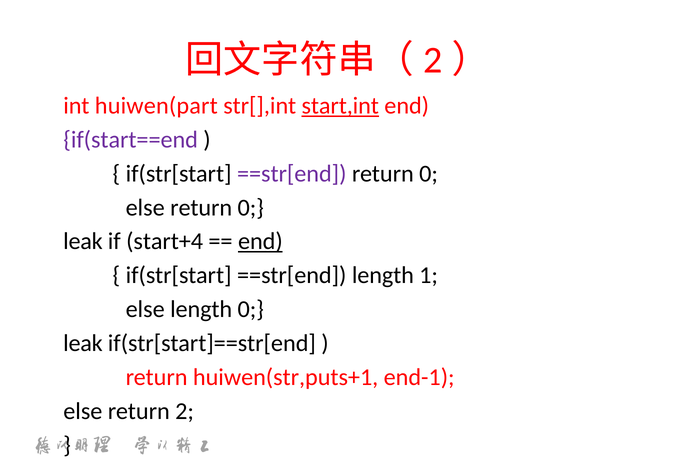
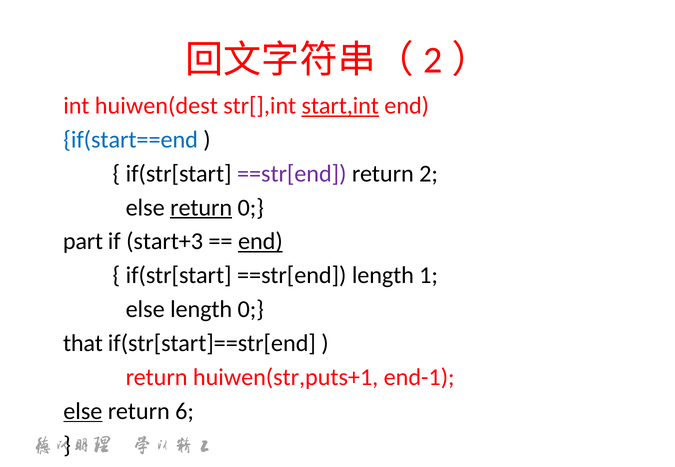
huiwen(part: huiwen(part -> huiwen(dest (156, 106)
if(start==end colour: purple -> blue (131, 140)
0: 0 -> 2 (429, 174)
return underline: none -> present (201, 208)
leak: leak -> part (83, 242)
start+4: start+4 -> start+3 (165, 242)
leak: leak -> that (83, 343)
else underline: none -> present (83, 411)
2: 2 -> 6 (185, 411)
